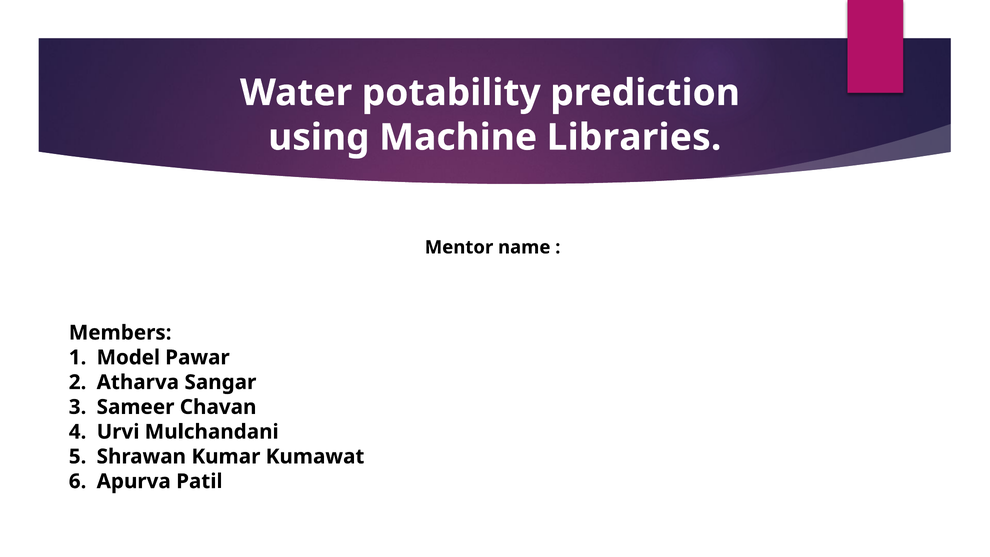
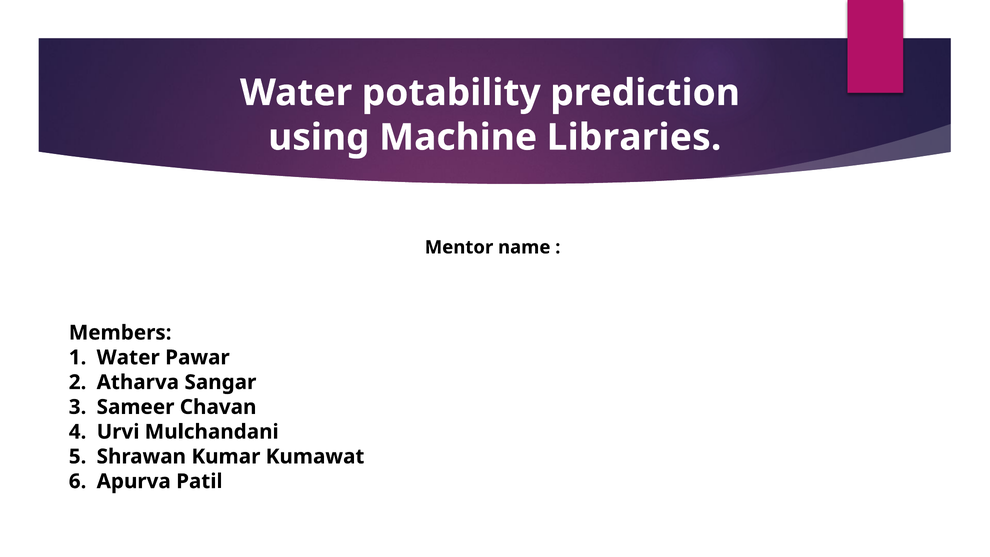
Model: Model -> Water (128, 357)
